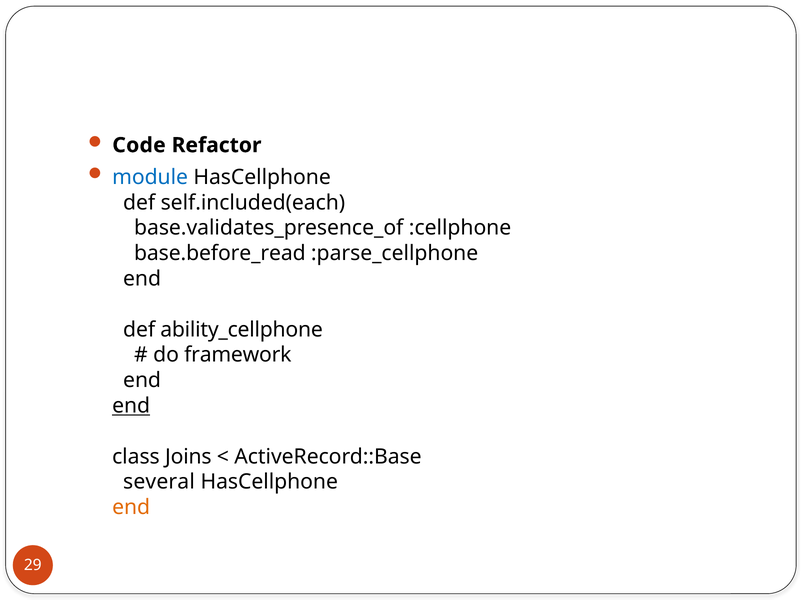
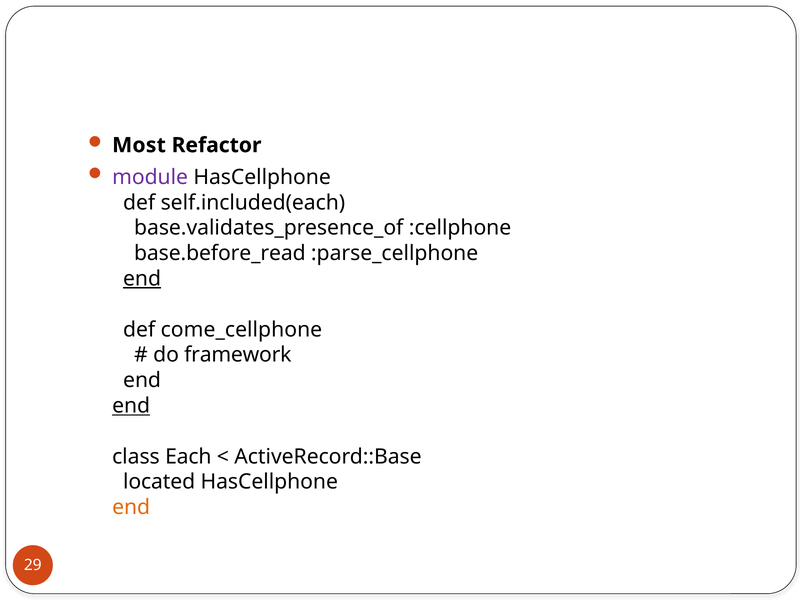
Code: Code -> Most (139, 145)
module colour: blue -> purple (150, 177)
end underline: none -> present (142, 279)
ability_cellphone: ability_cellphone -> come_cellphone (241, 329)
Joins: Joins -> Each (188, 456)
several: several -> located (159, 482)
